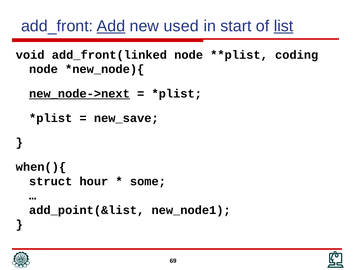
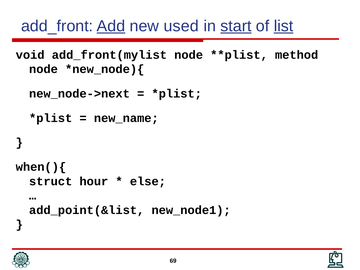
start underline: none -> present (236, 26)
add_front(linked: add_front(linked -> add_front(mylist (109, 55)
coding: coding -> method (297, 55)
new_node->next underline: present -> none (79, 94)
new_save: new_save -> new_name (126, 118)
some: some -> else (148, 181)
